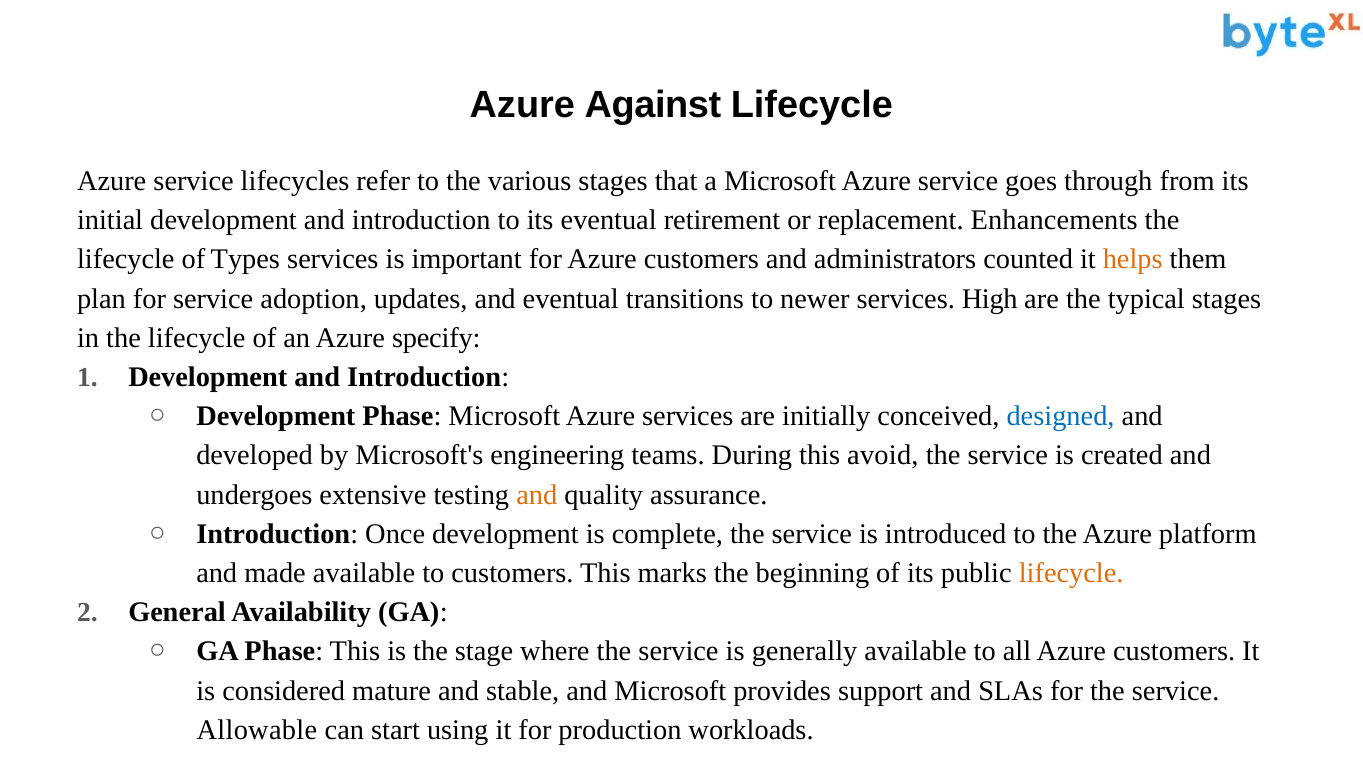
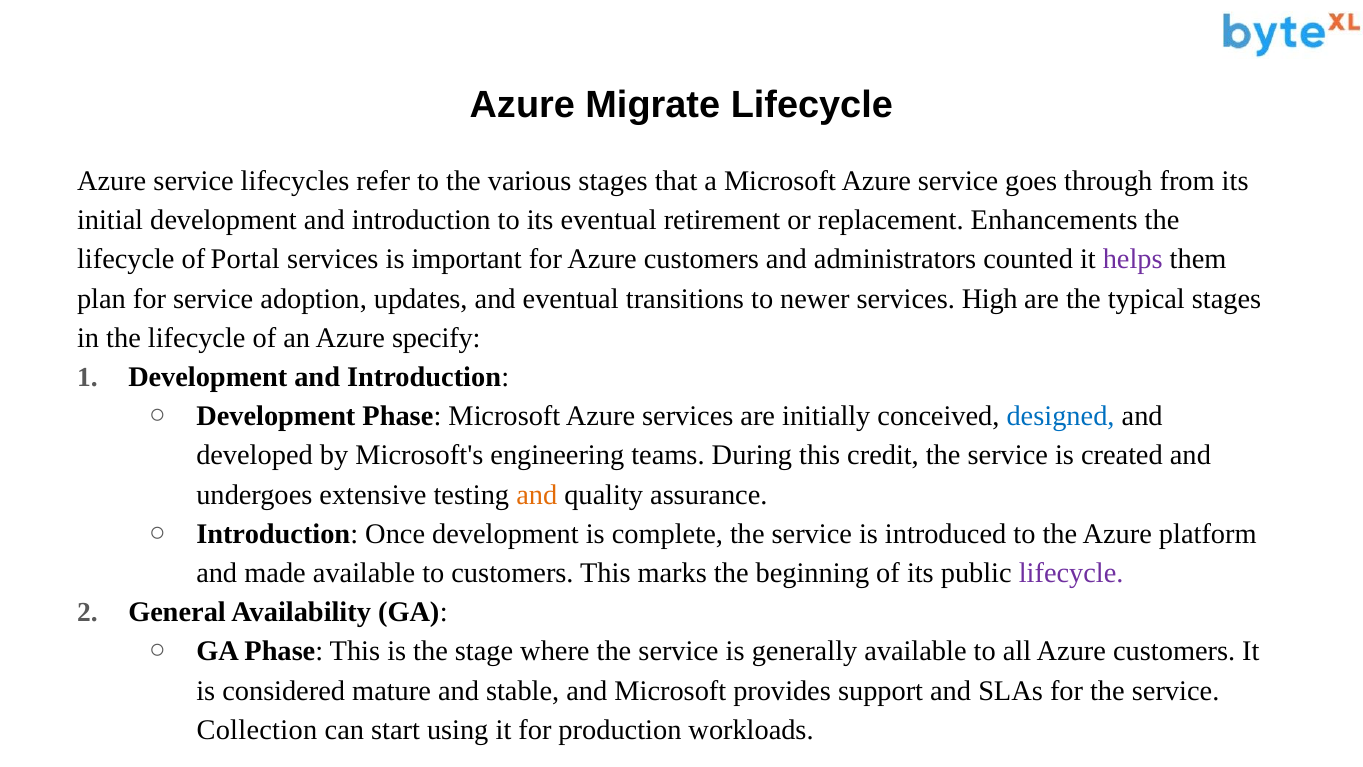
Against: Against -> Migrate (653, 105)
Types: Types -> Portal (245, 259)
helps colour: orange -> purple (1133, 259)
avoid: avoid -> credit (883, 455)
lifecycle colour: orange -> purple (1071, 573)
Allowable: Allowable -> Collection (257, 730)
